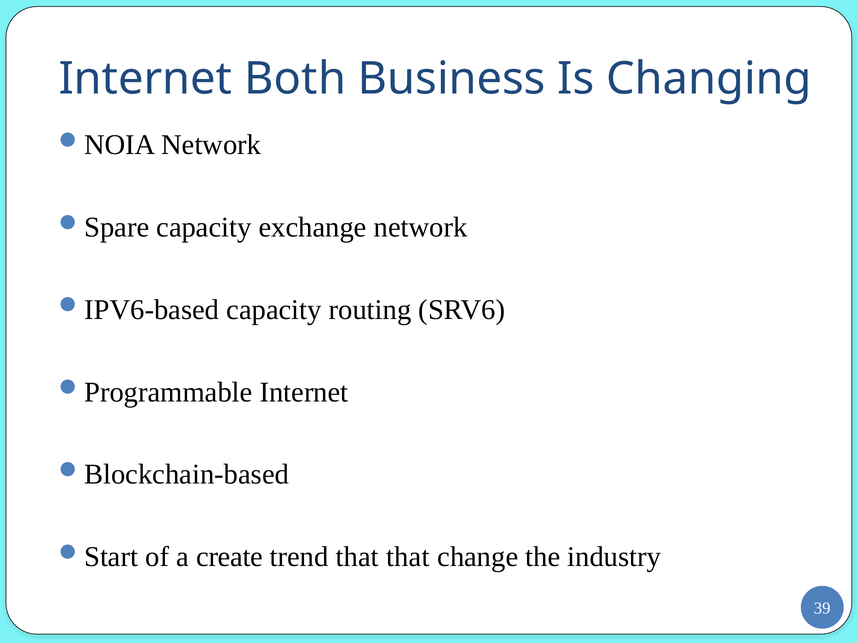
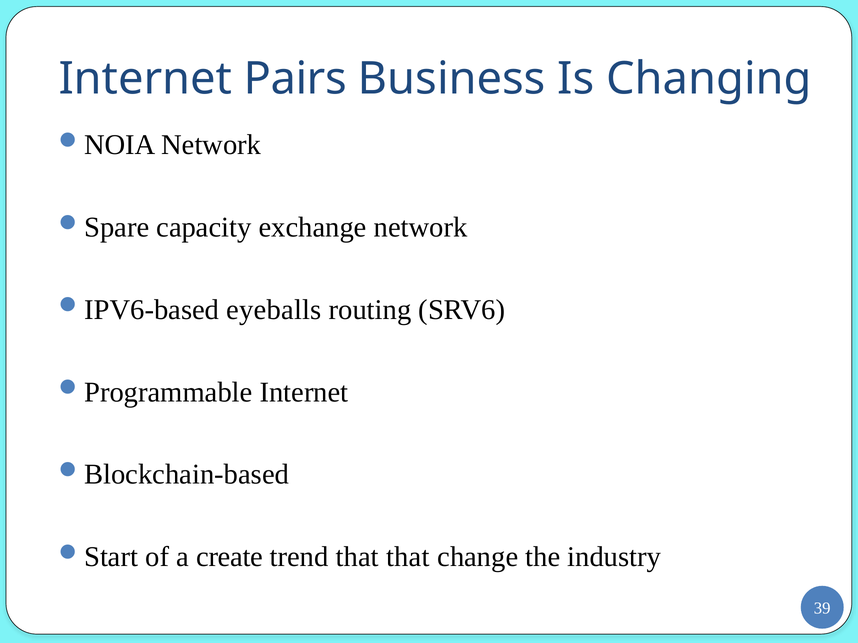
Both: Both -> Pairs (295, 79)
capacity: capacity -> eyeballs (274, 310)
